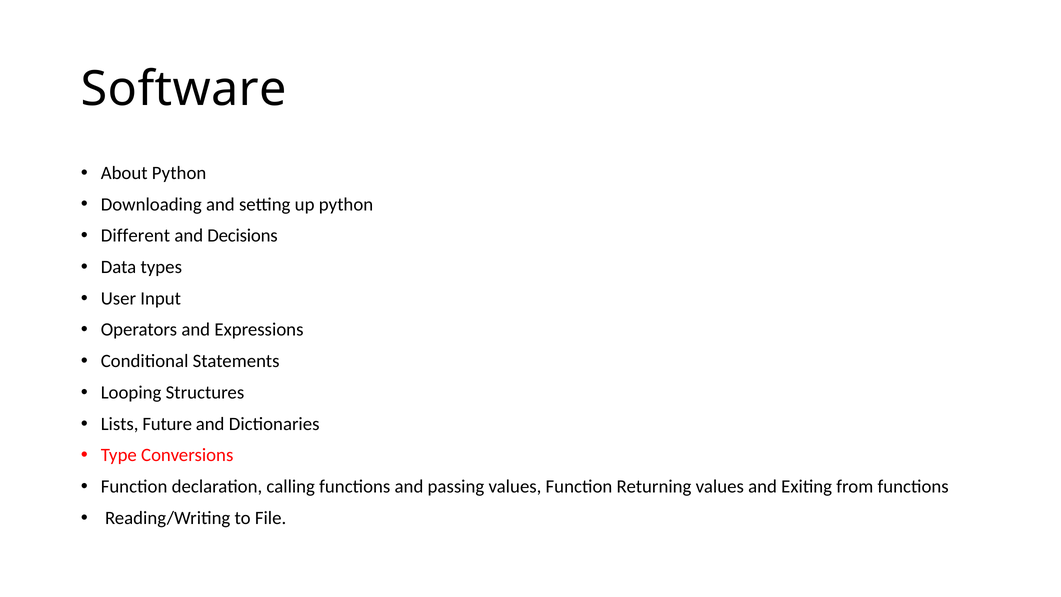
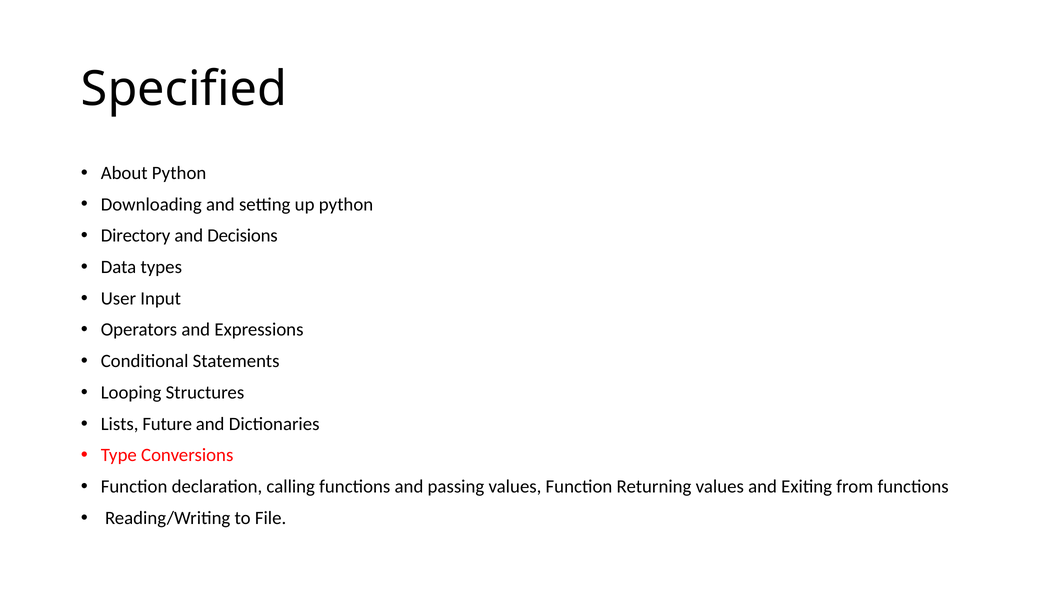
Software: Software -> Specified (184, 89)
Different: Different -> Directory (136, 236)
